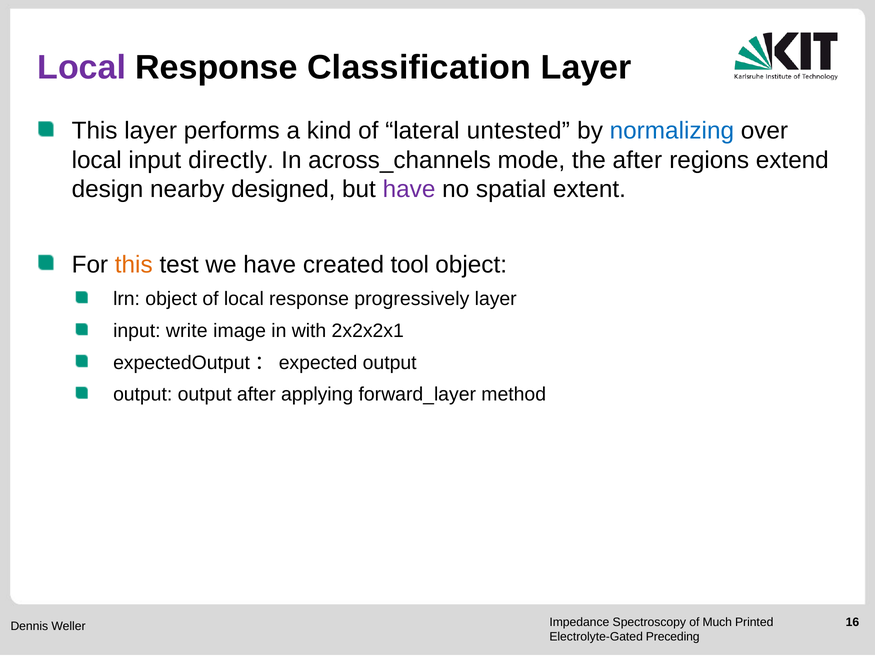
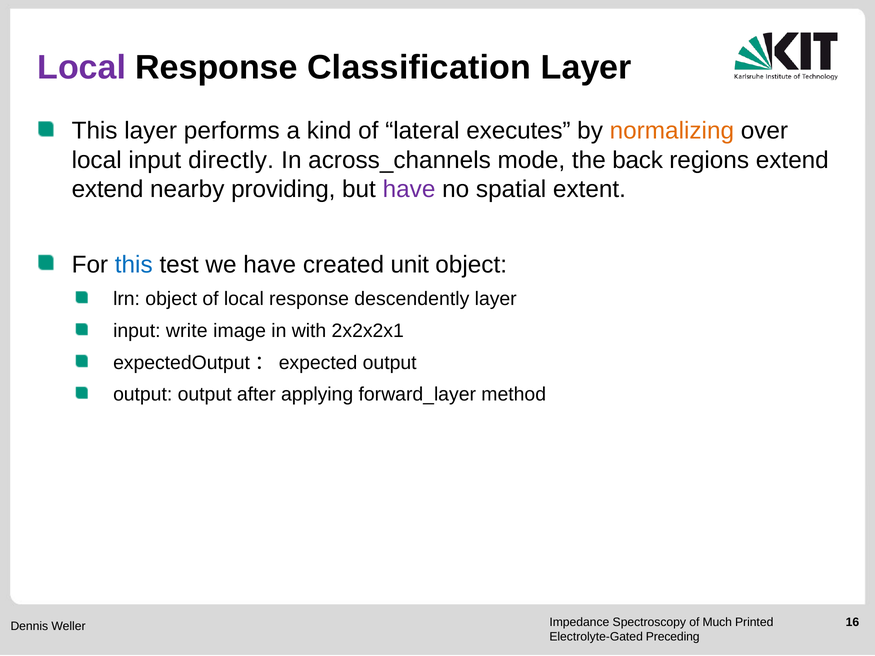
untested: untested -> executes (518, 131)
normalizing colour: blue -> orange (672, 131)
the after: after -> back (638, 160)
design: design -> extend (108, 189)
designed: designed -> providing (283, 189)
this colour: orange -> blue (134, 265)
tool: tool -> unit (410, 265)
progressively: progressively -> descendently (412, 299)
